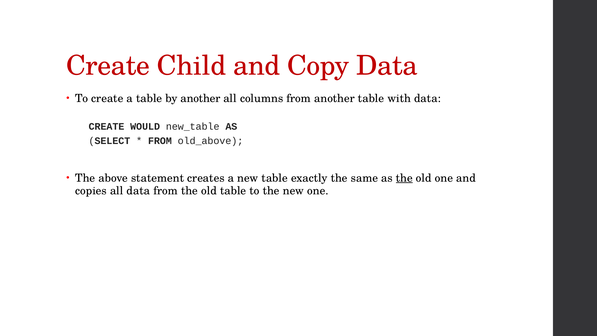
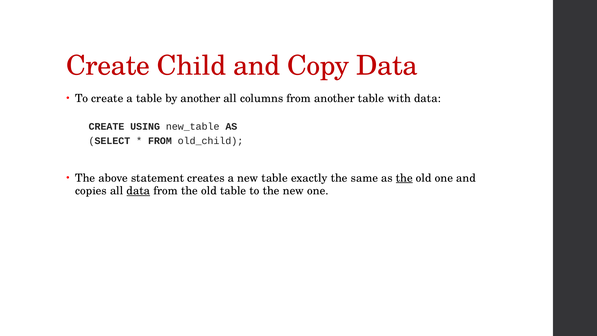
WOULD: WOULD -> USING (145, 126)
old_above: old_above -> old_child (210, 141)
data underline: none -> present (138, 191)
